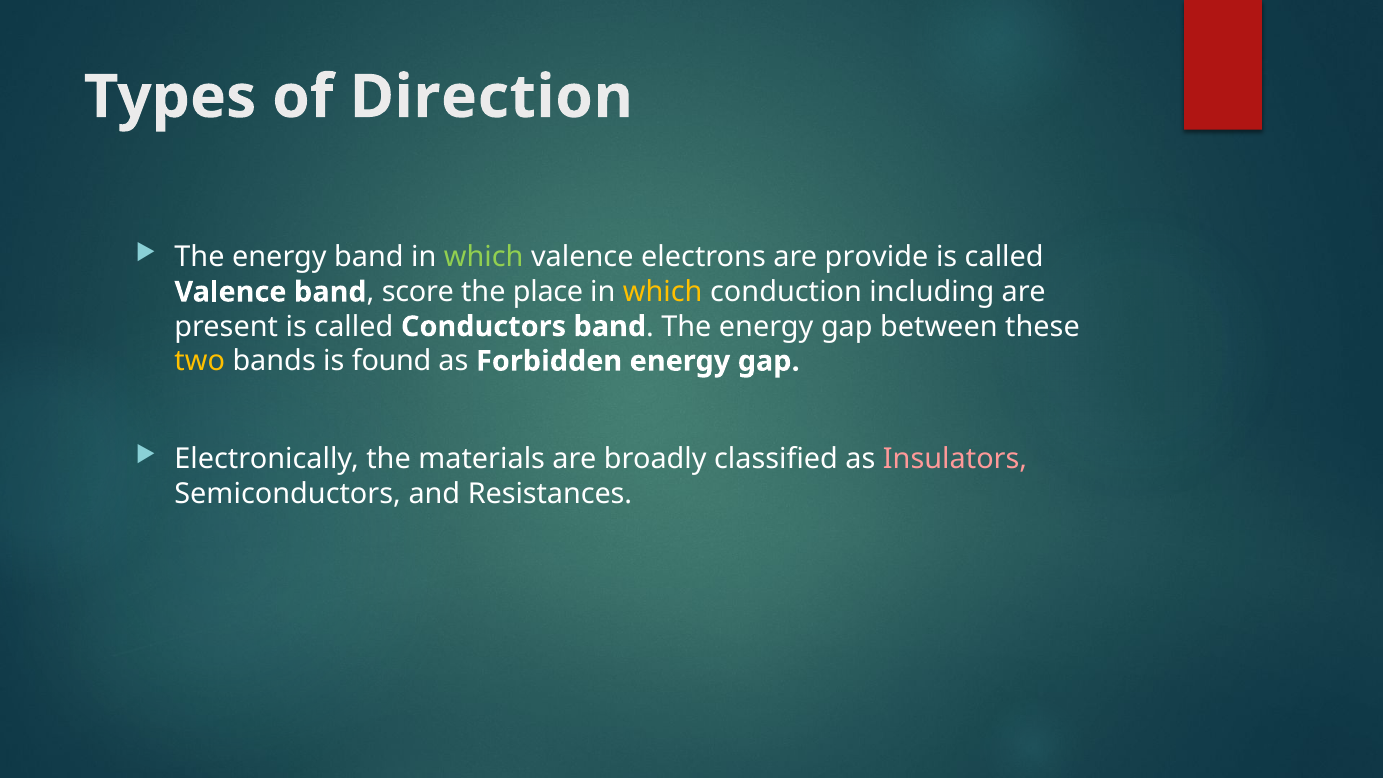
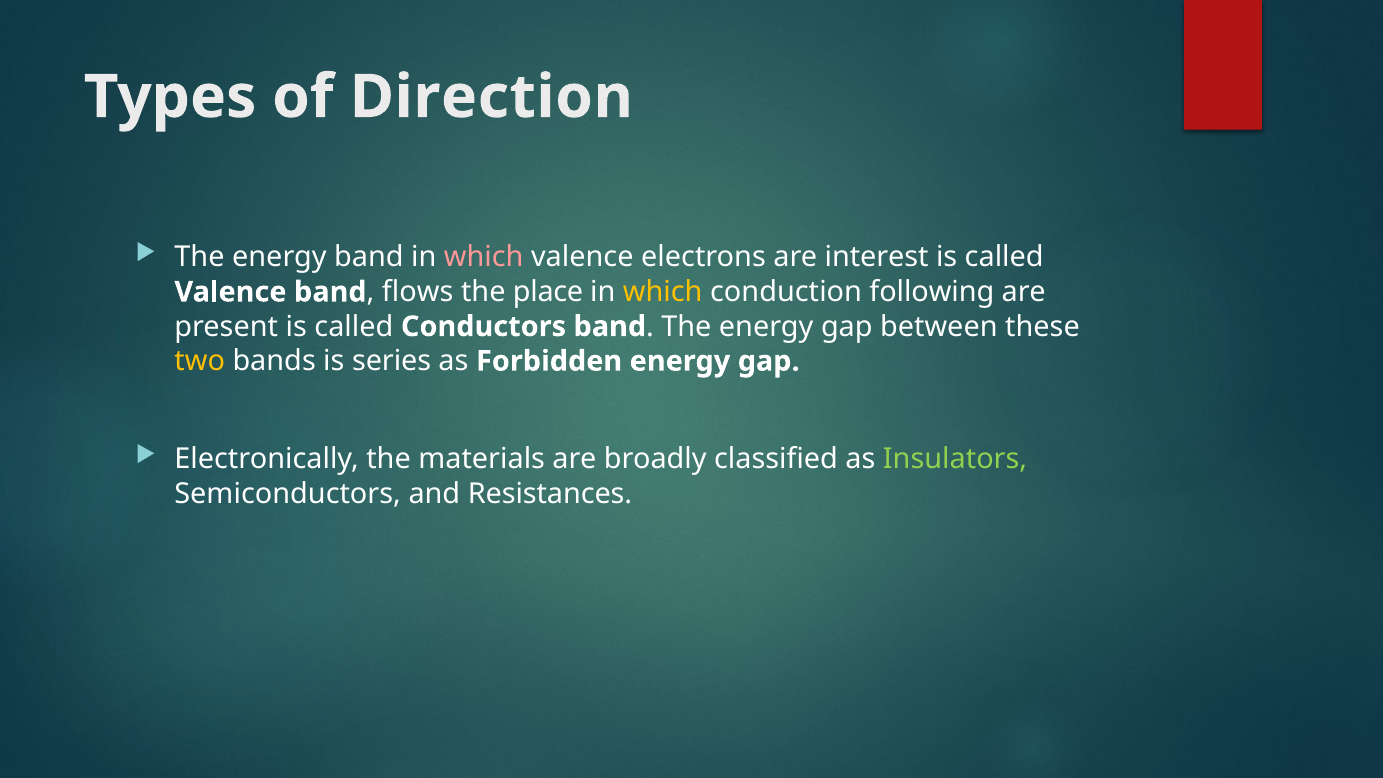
which colour: light green -> pink (484, 257)
provide: provide -> interest (877, 257)
score: score -> flows (418, 292)
including: including -> following (932, 292)
found: found -> series (392, 361)
Insulators colour: pink -> light green (955, 459)
